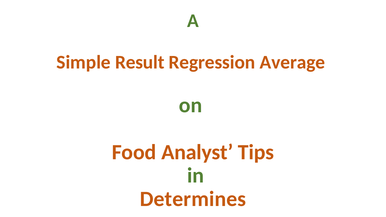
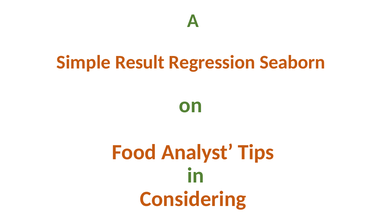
Average: Average -> Seaborn (292, 62)
Determines: Determines -> Considering (193, 199)
